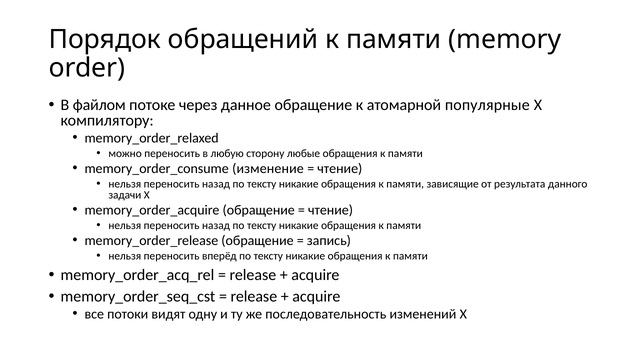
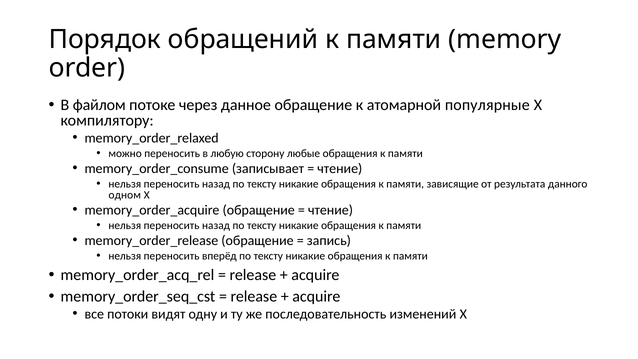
изменение: изменение -> записывает (268, 169)
задачи: задачи -> одном (125, 195)
